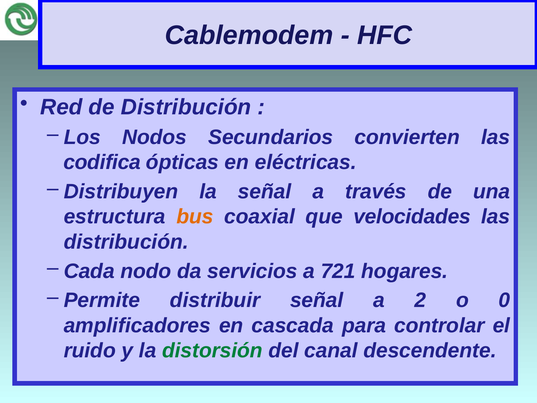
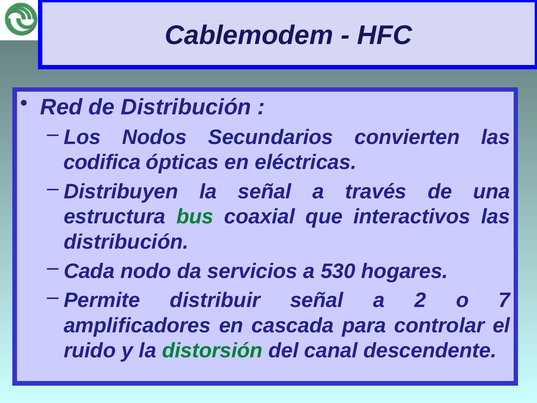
bus colour: orange -> green (195, 217)
velocidades: velocidades -> interactivos (412, 217)
721: 721 -> 530 (338, 271)
0: 0 -> 7 (504, 300)
